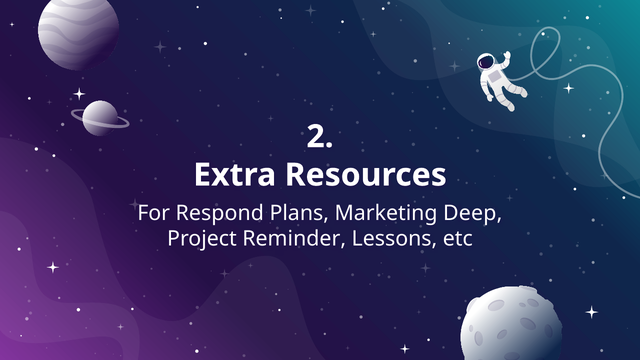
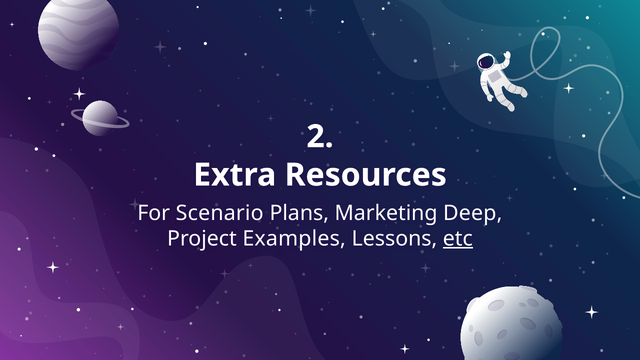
Respond: Respond -> Scenario (220, 213)
Reminder: Reminder -> Examples (294, 239)
etc underline: none -> present (458, 239)
